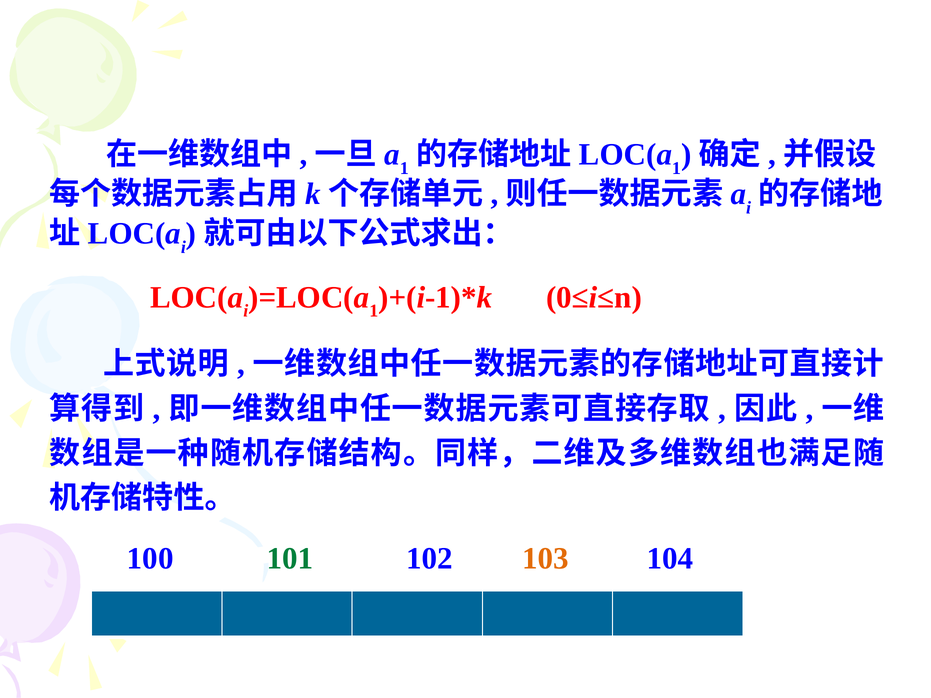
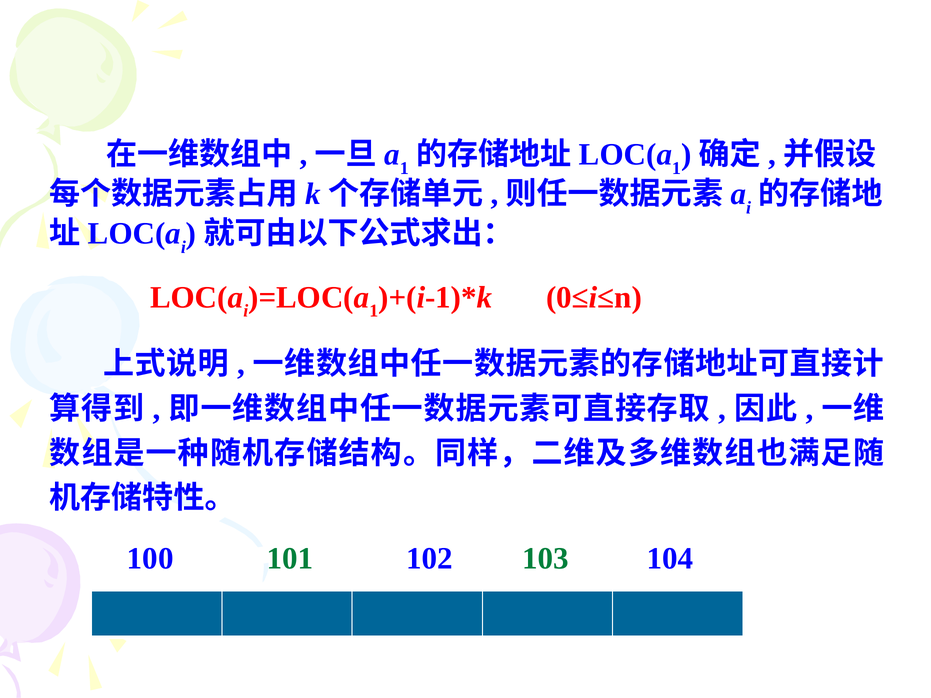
103 colour: orange -> green (546, 559)
